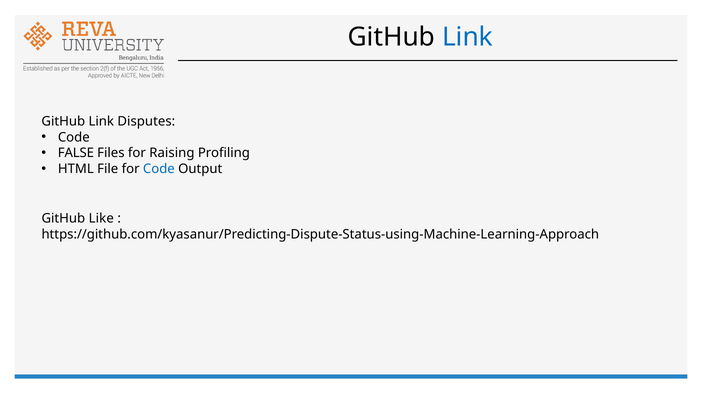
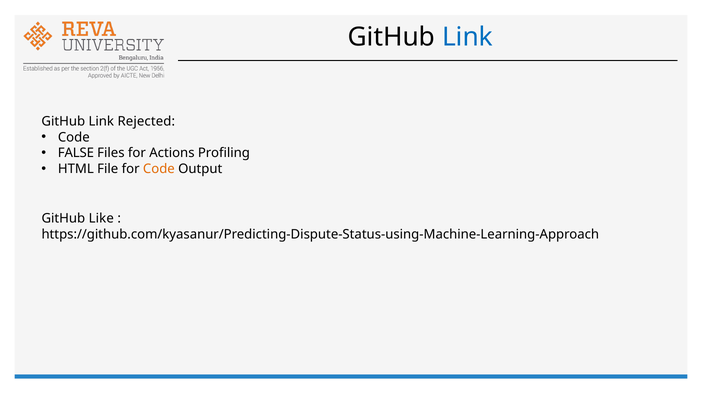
Disputes: Disputes -> Rejected (146, 121)
Raising: Raising -> Actions (172, 153)
Code colour: blue -> orange (159, 169)
